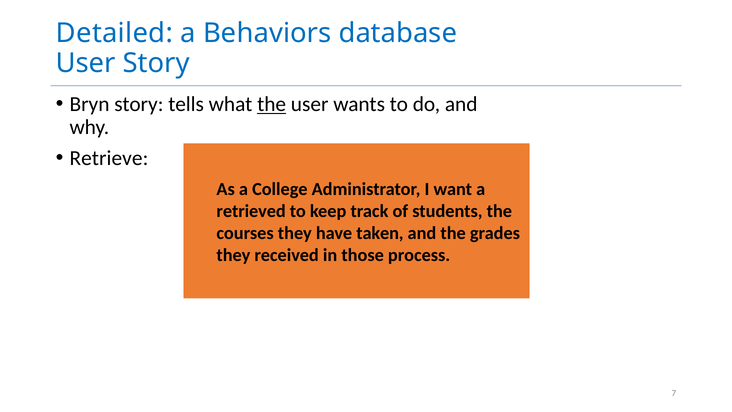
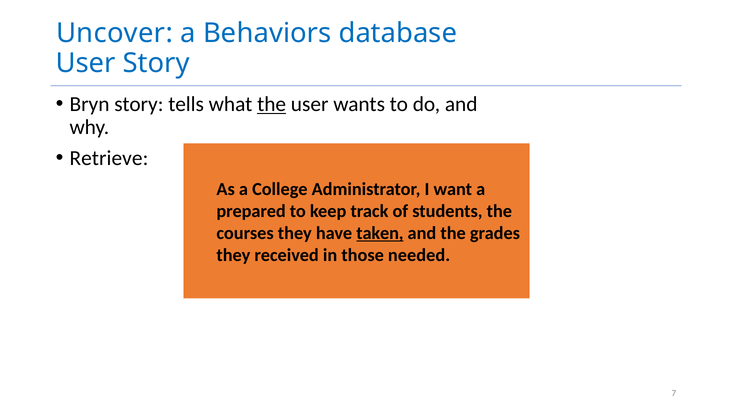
Detailed: Detailed -> Uncover (114, 33)
retrieved: retrieved -> prepared (251, 211)
taken underline: none -> present (380, 233)
process: process -> needed (419, 255)
